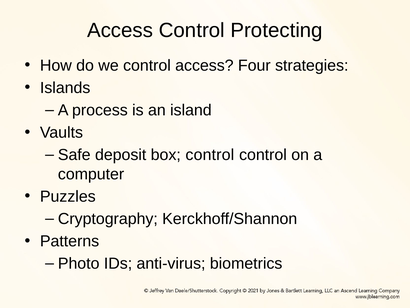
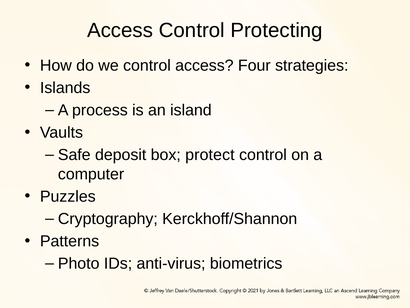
box control: control -> protect (210, 155)
